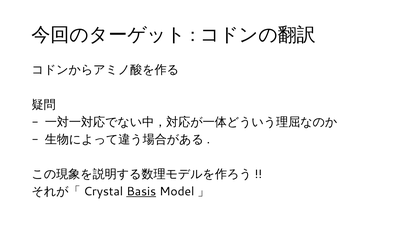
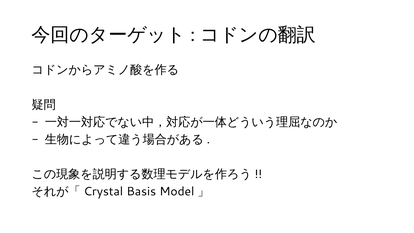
Basis underline: present -> none (141, 191)
